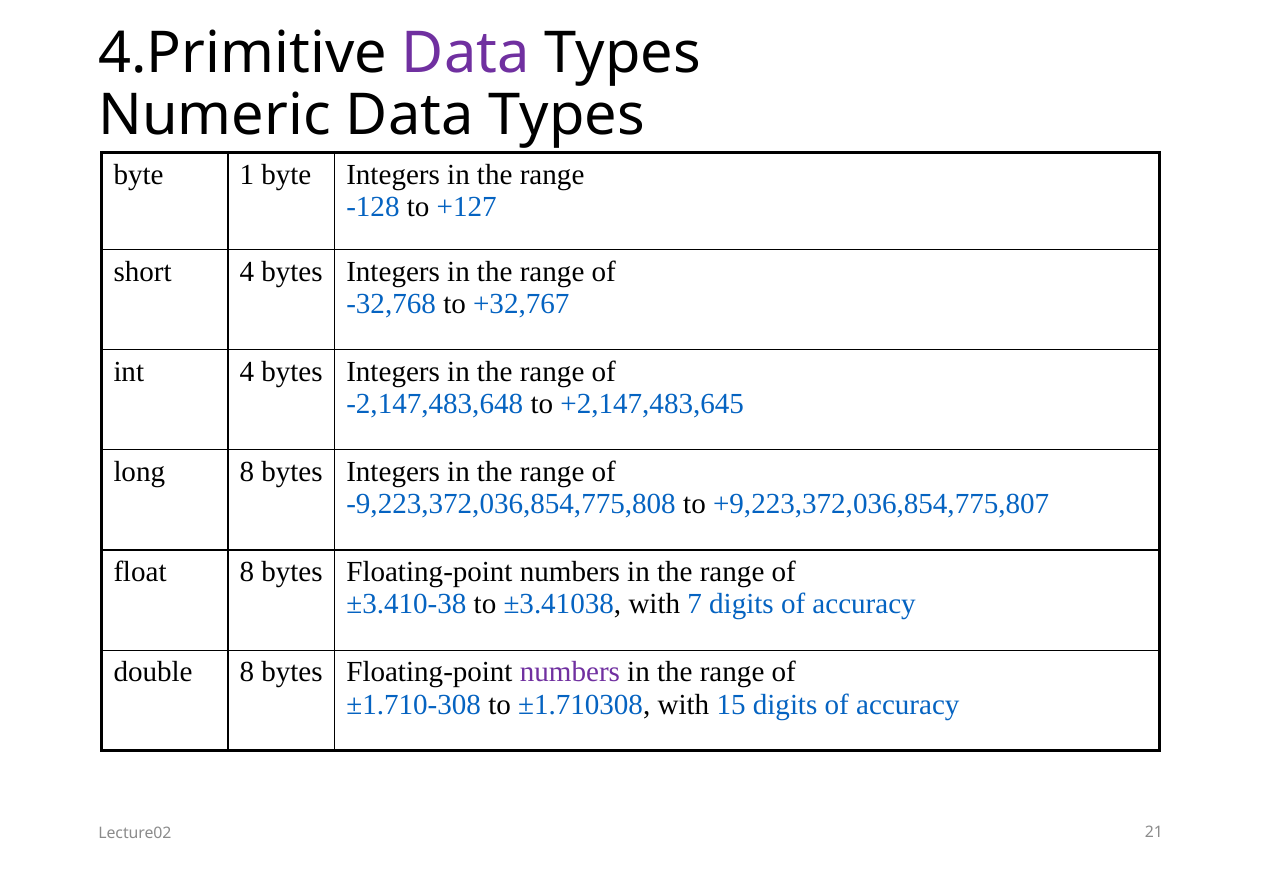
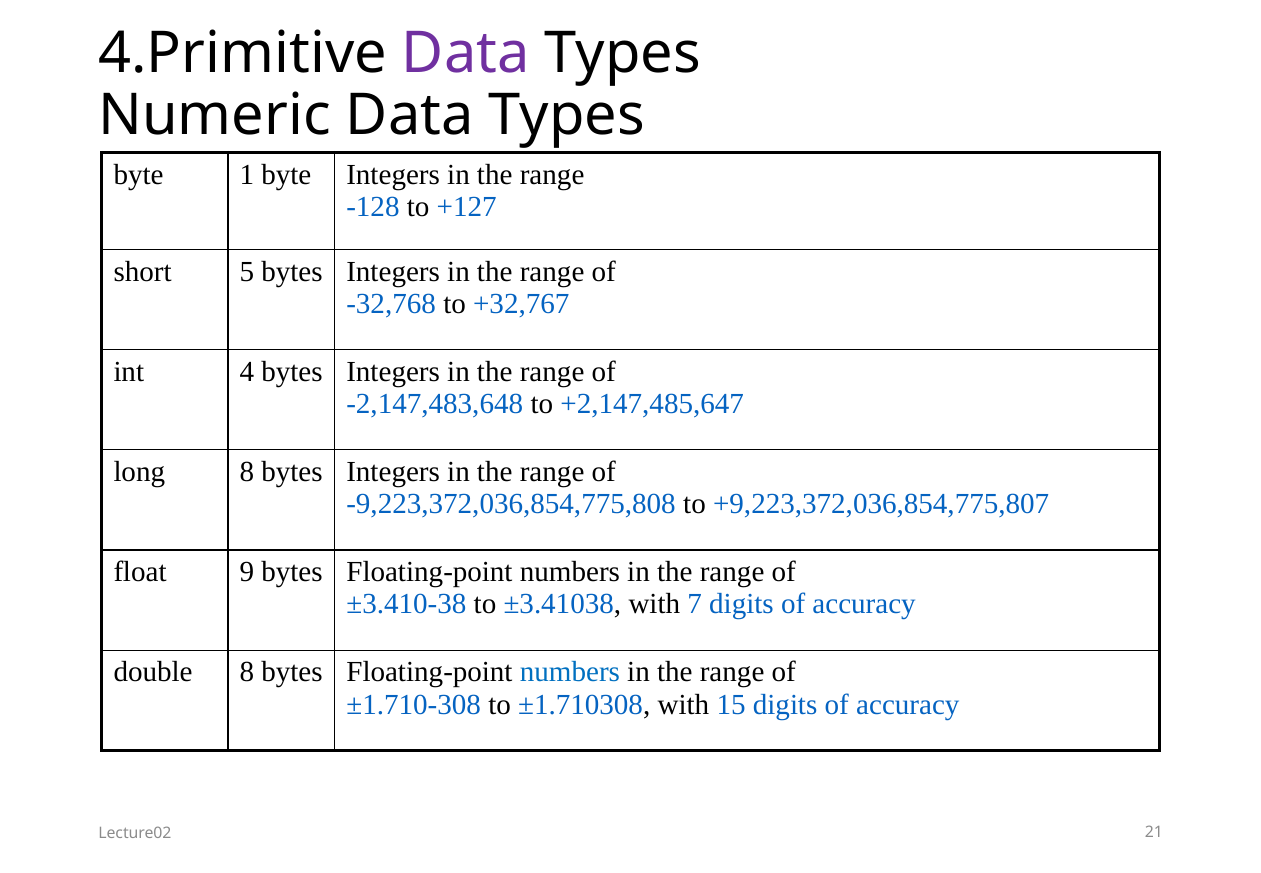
short 4: 4 -> 5 (247, 271)
+2,147,483,645: +2,147,483,645 -> +2,147,485,647 (652, 404)
float 8: 8 -> 9 (247, 572)
numbers colour: purple -> blue (570, 672)
